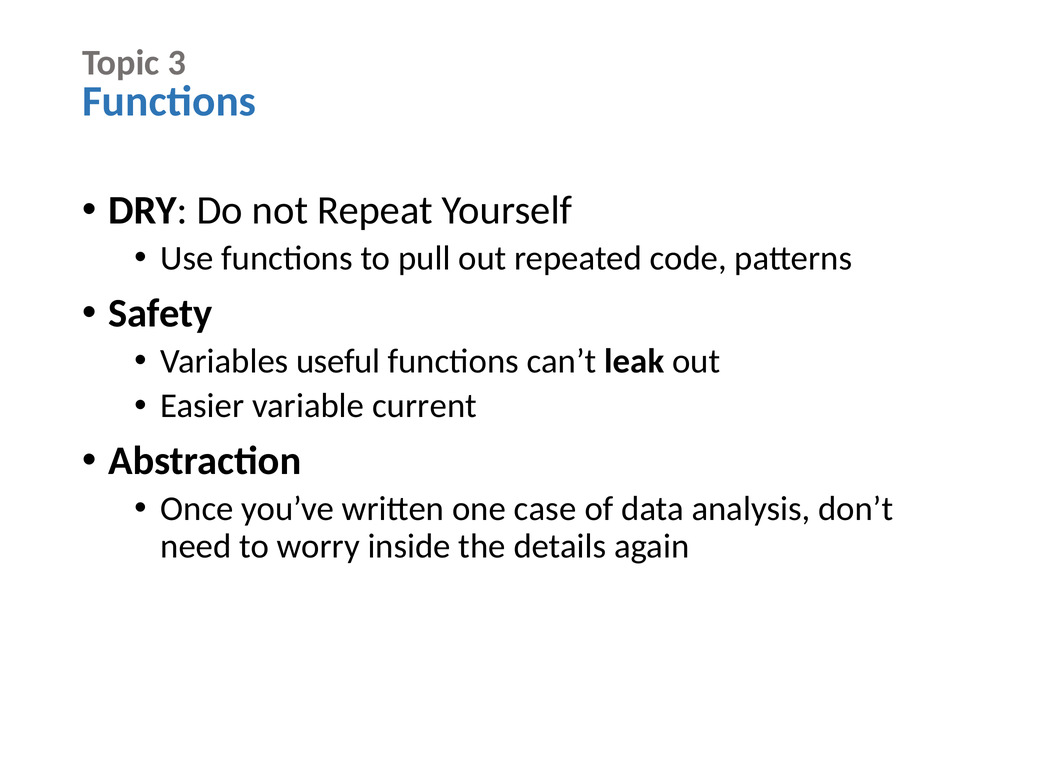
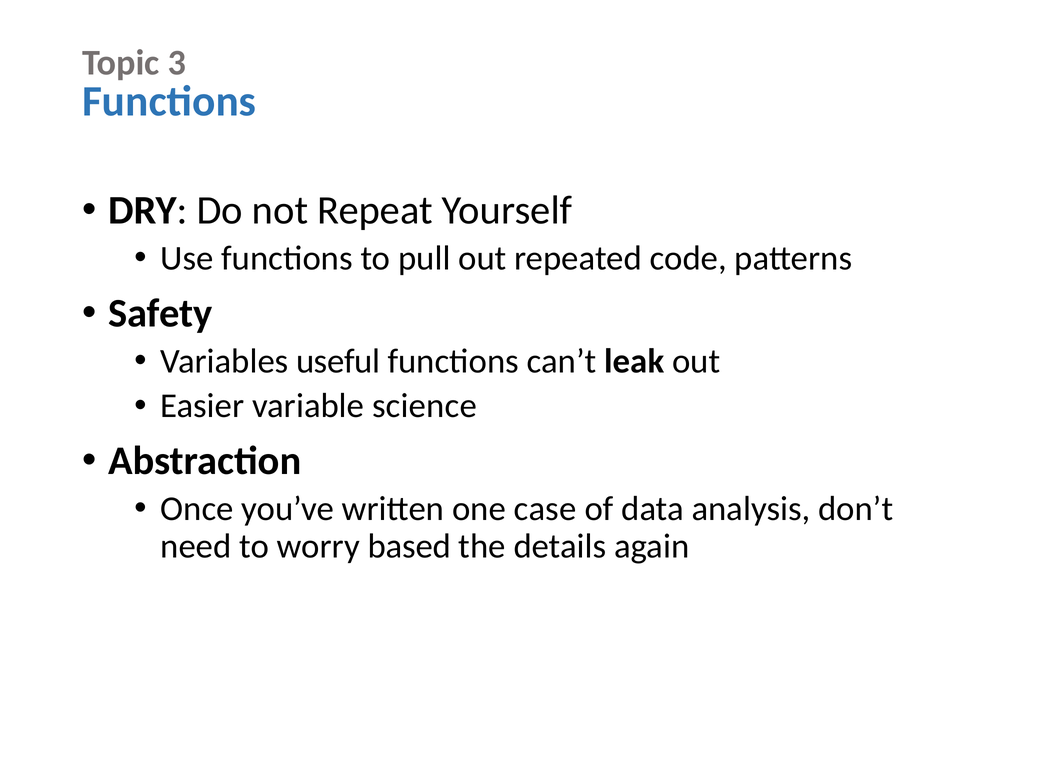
current: current -> science (425, 406)
inside: inside -> based (409, 547)
